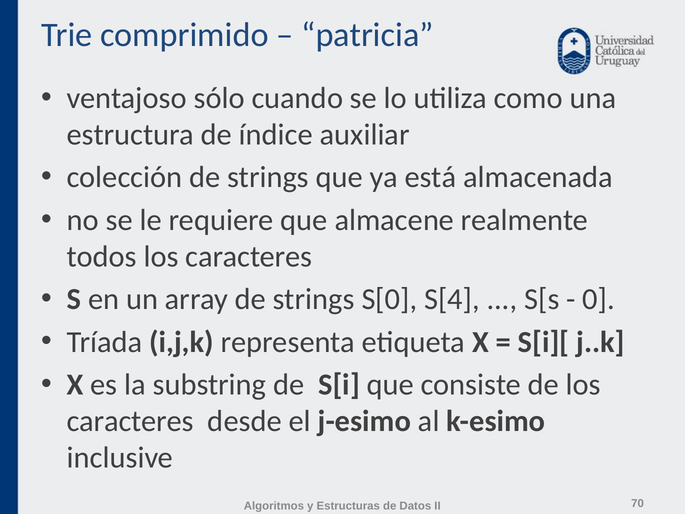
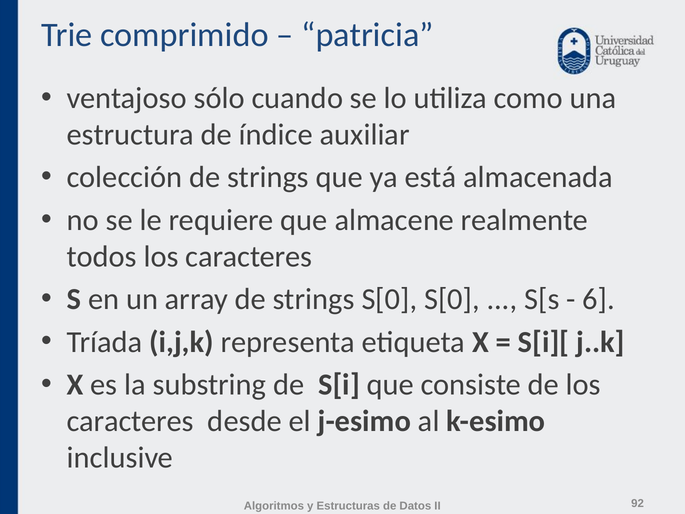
S[0 S[4: S[4 -> S[0 (452, 299)
0: 0 -> 6 (599, 299)
70: 70 -> 92 (638, 503)
